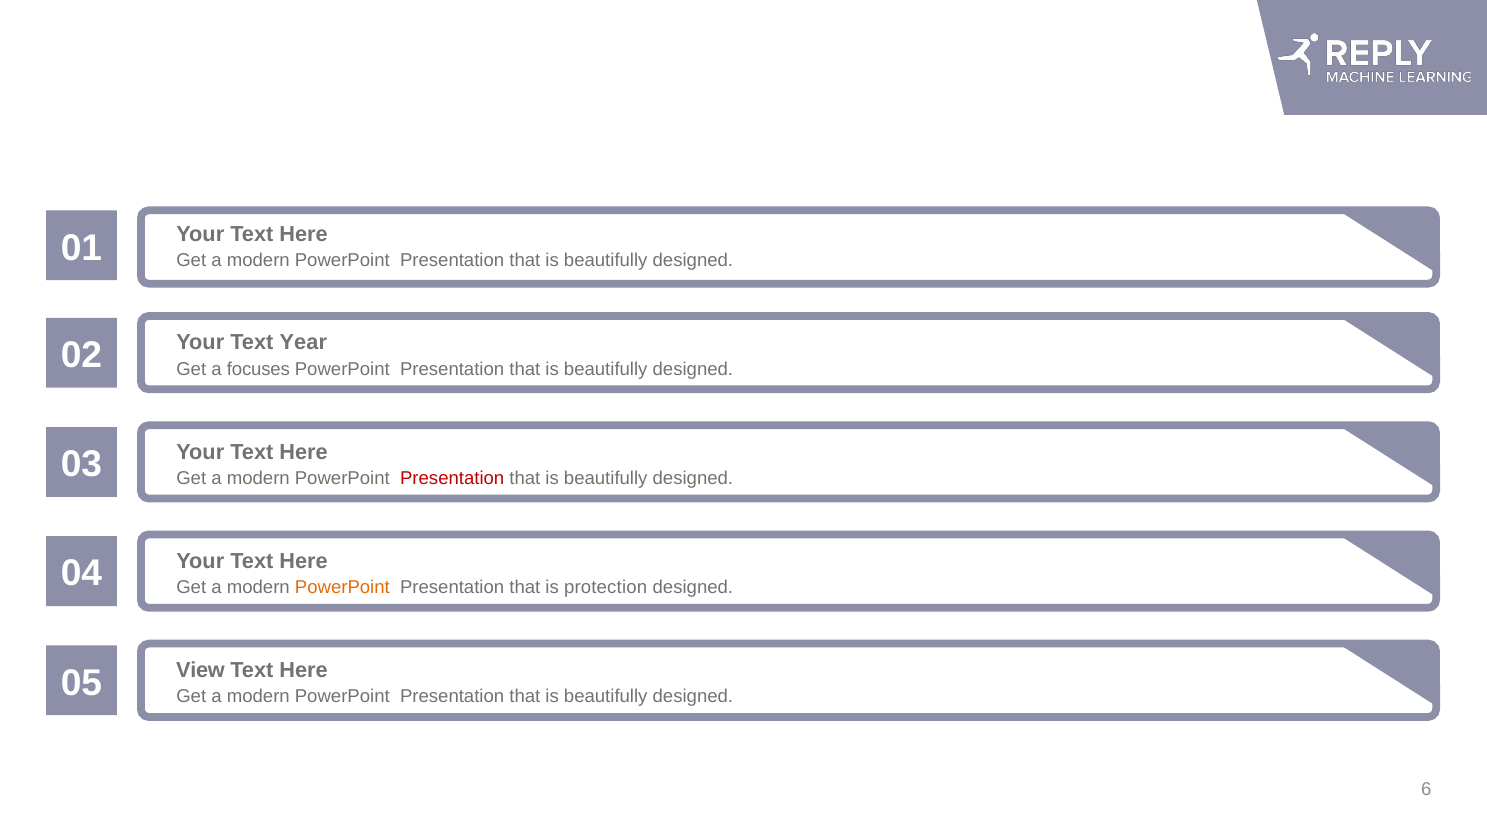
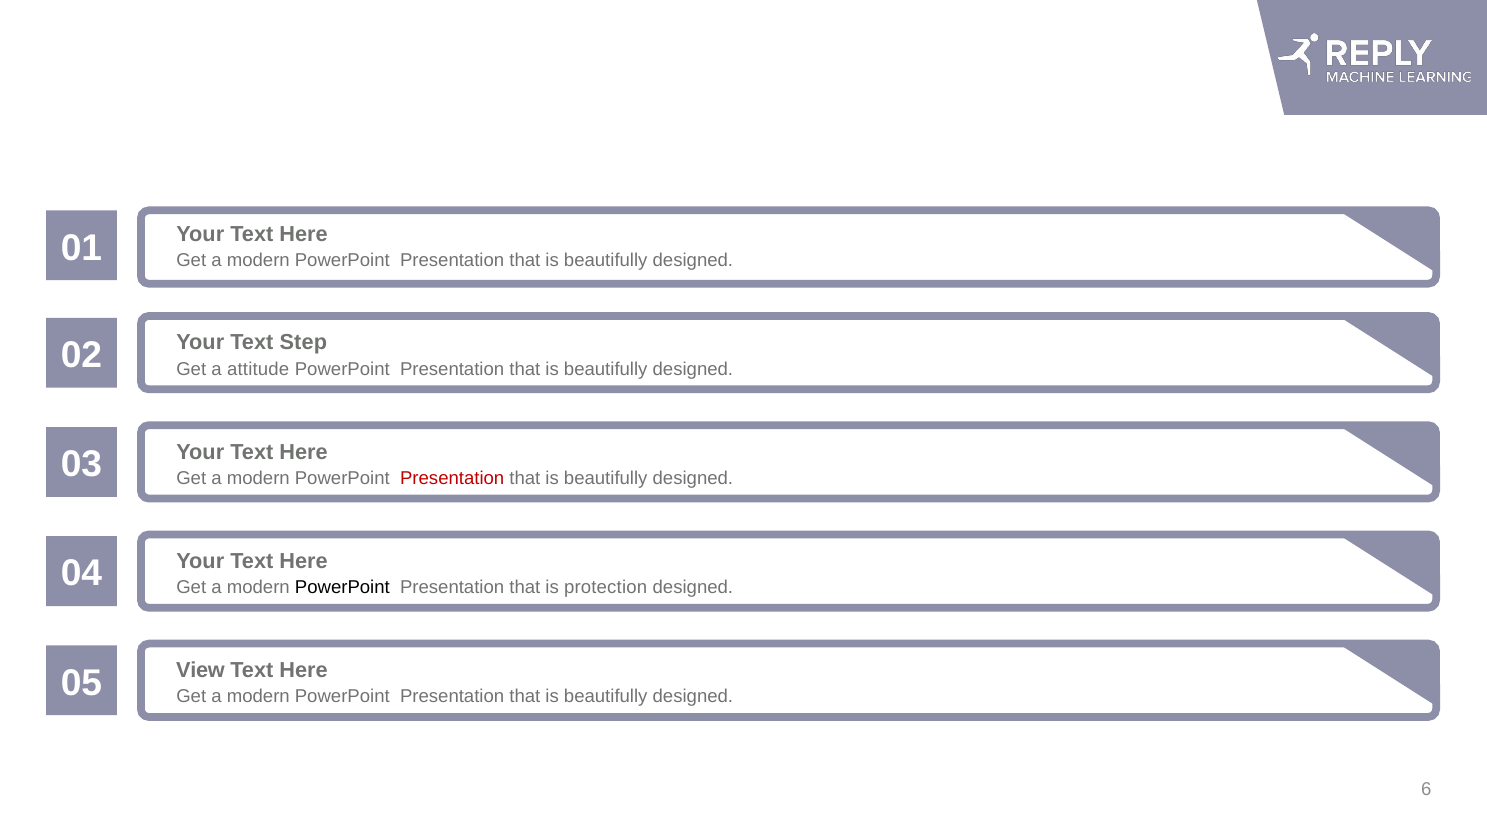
Year: Year -> Step (303, 343)
focuses: focuses -> attitude (258, 369)
PowerPoint colour: orange -> black (342, 588)
